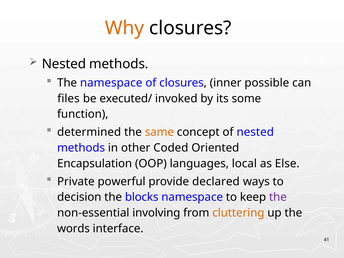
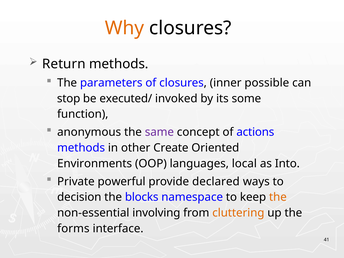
Nested: Nested -> Return (64, 64)
The namespace: namespace -> parameters (111, 83)
files: files -> stop (69, 99)
determined: determined -> anonymous (89, 132)
same colour: orange -> purple (159, 132)
of nested: nested -> actions (255, 132)
Coded: Coded -> Create (171, 148)
Encapsulation: Encapsulation -> Environments (95, 164)
Else: Else -> Into (287, 164)
the colour: purple -> orange (278, 197)
words: words -> forms (73, 229)
